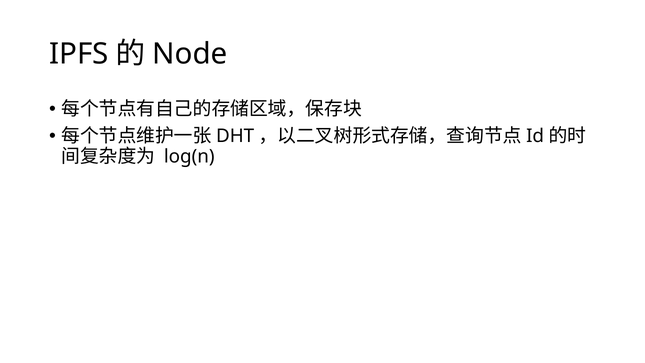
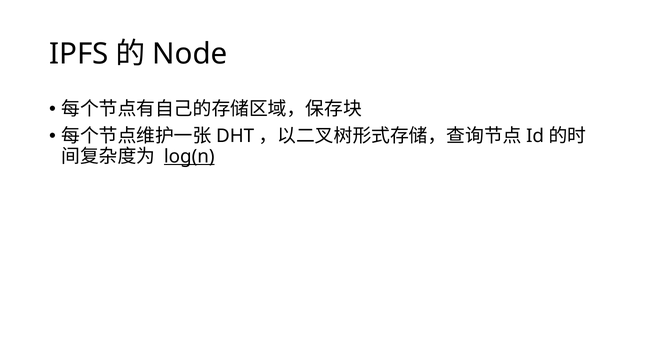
log(n underline: none -> present (189, 156)
